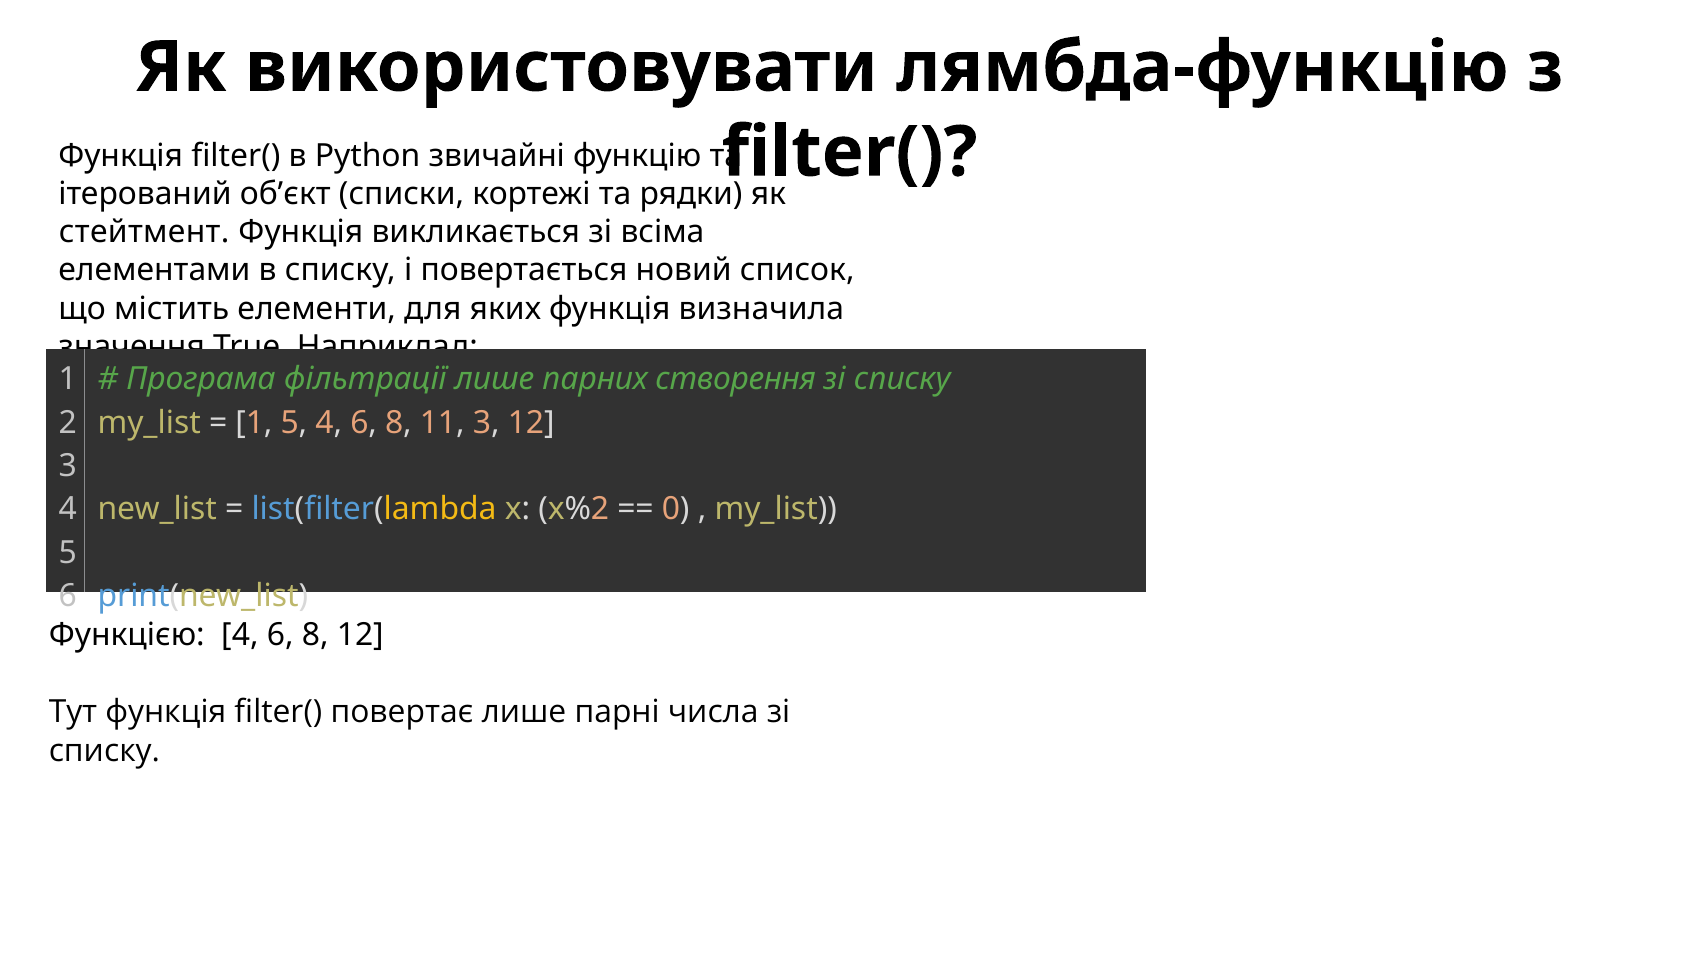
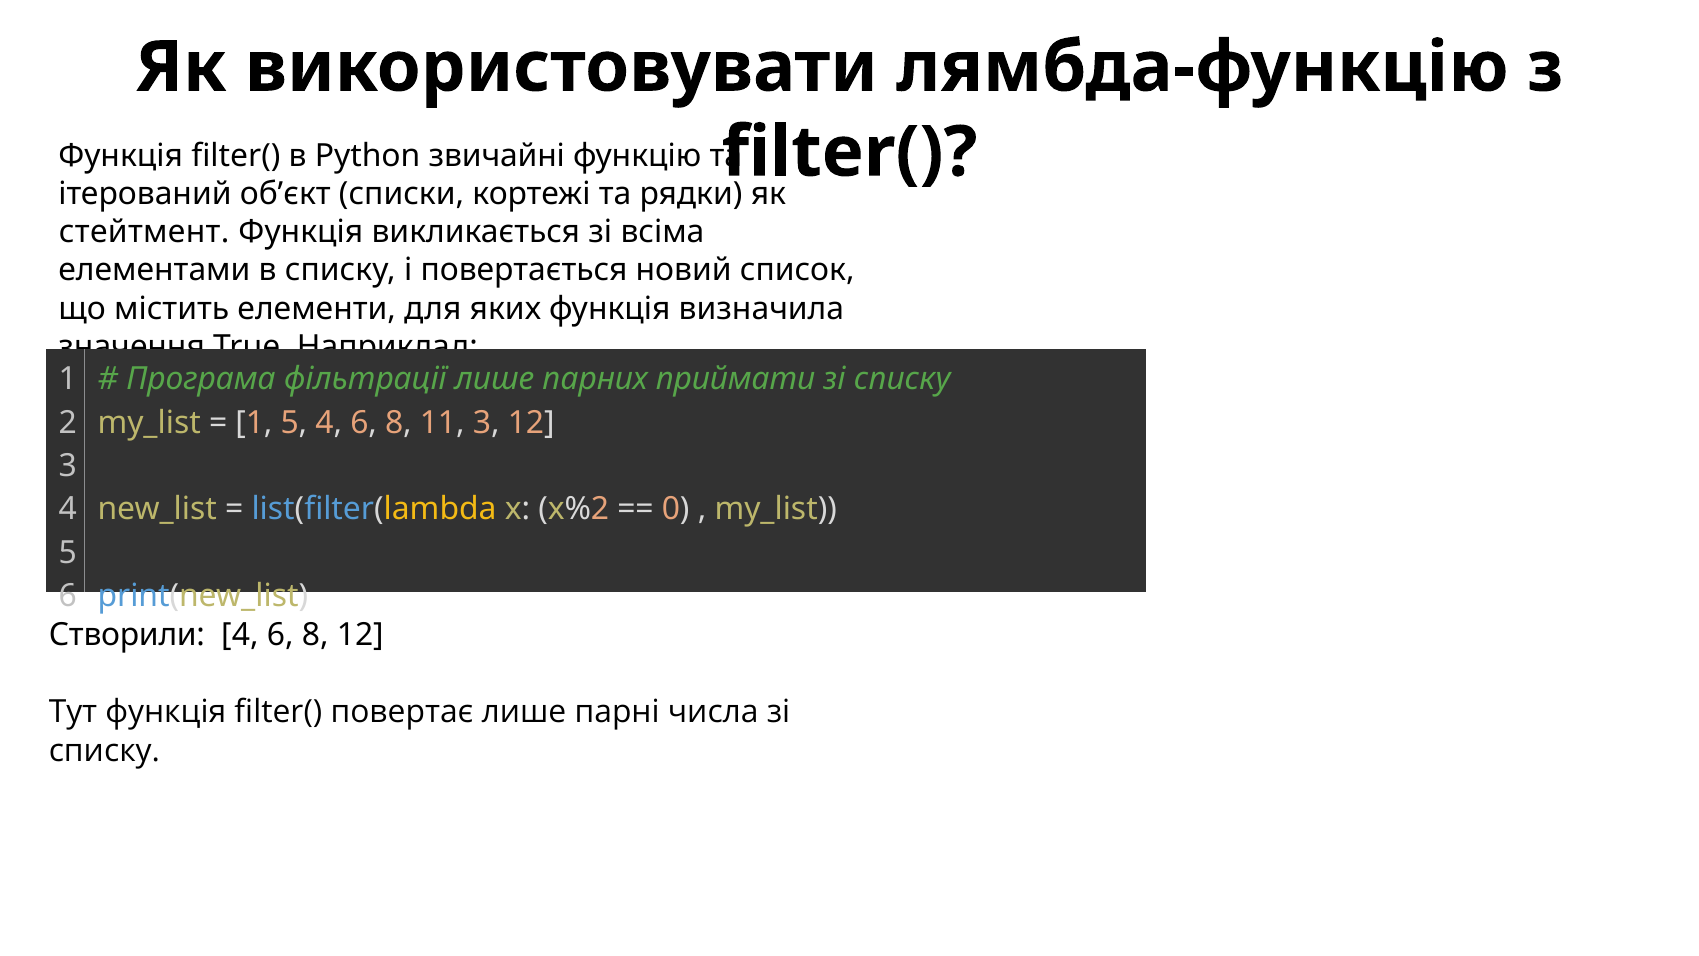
створення: створення -> приймати (735, 379)
Функцією: Функцією -> Створили (127, 635)
